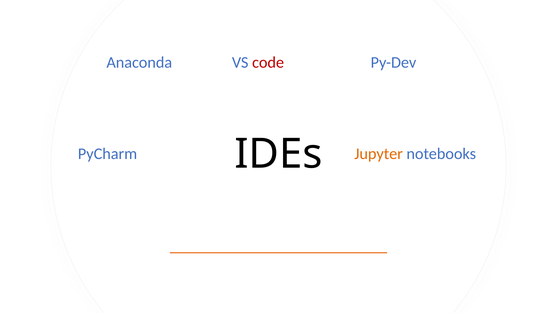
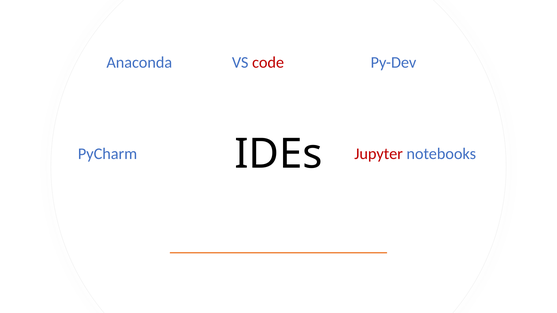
Jupyter colour: orange -> red (379, 154)
